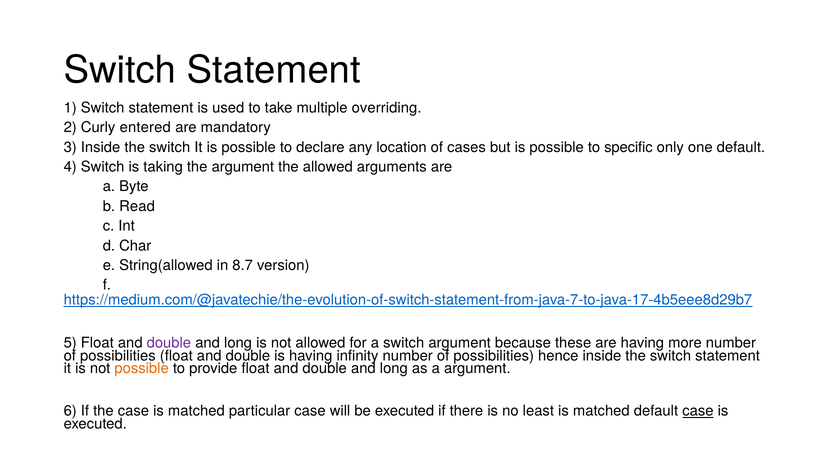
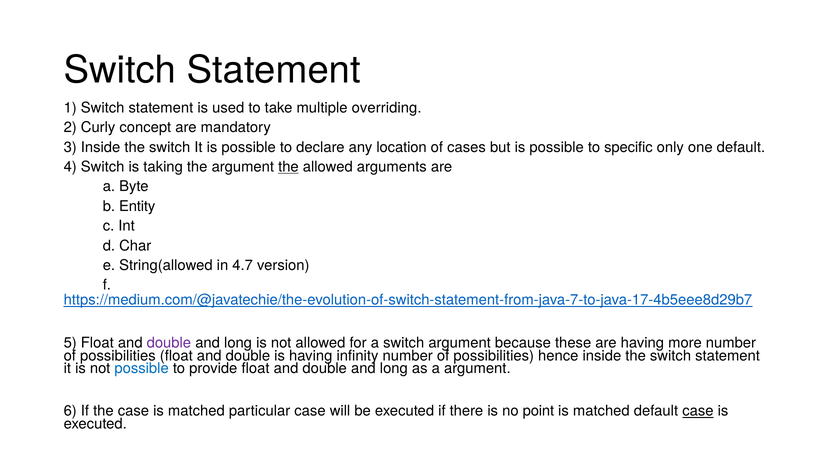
entered: entered -> concept (145, 128)
the underline: none -> present (288, 167)
Read: Read -> Entity (137, 207)
8.7: 8.7 -> 4.7 (243, 266)
possible colour: orange -> blue (142, 369)
least: least -> point (538, 412)
